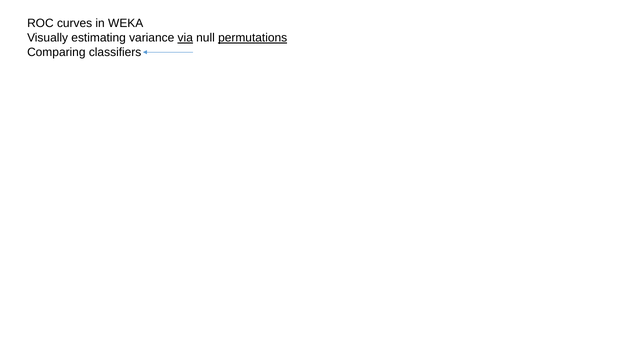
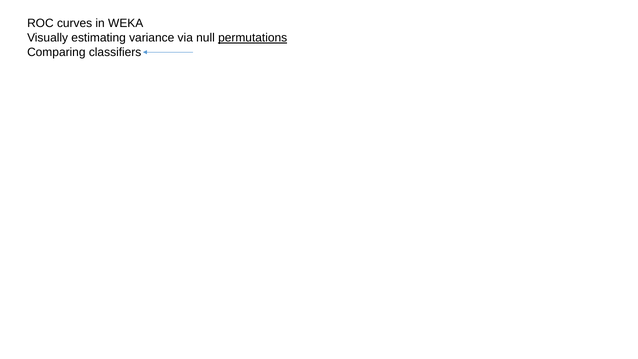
via underline: present -> none (185, 38)
